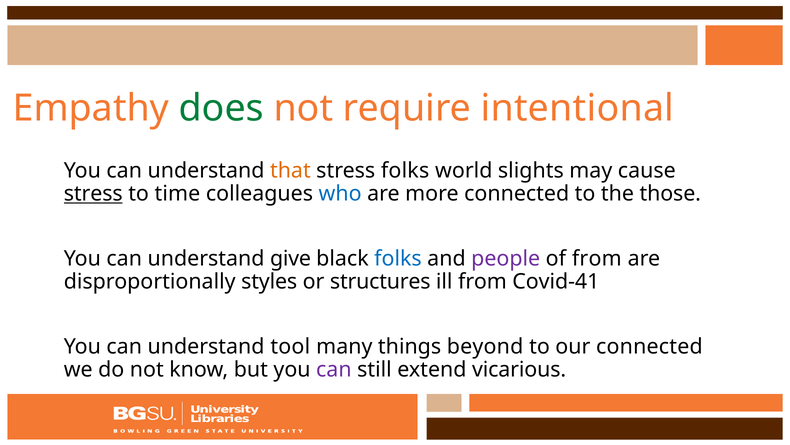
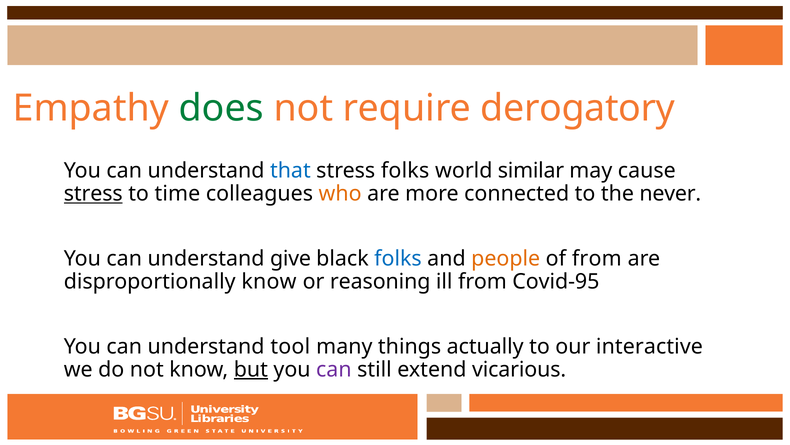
intentional: intentional -> derogatory (578, 108)
that colour: orange -> blue (290, 170)
slights: slights -> similar (531, 170)
who colour: blue -> orange (340, 193)
those: those -> never (670, 193)
people colour: purple -> orange (506, 258)
disproportionally styles: styles -> know (269, 281)
structures: structures -> reasoning (380, 281)
Covid-41: Covid-41 -> Covid-95 (556, 281)
beyond: beyond -> actually (485, 346)
our connected: connected -> interactive (649, 346)
but underline: none -> present (251, 369)
